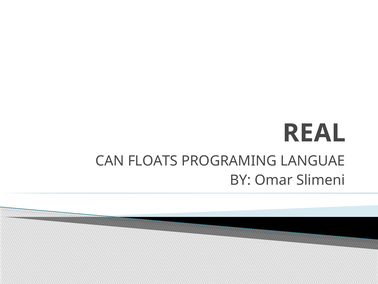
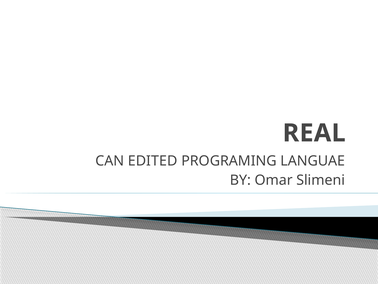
FLOATS: FLOATS -> EDITED (153, 161)
